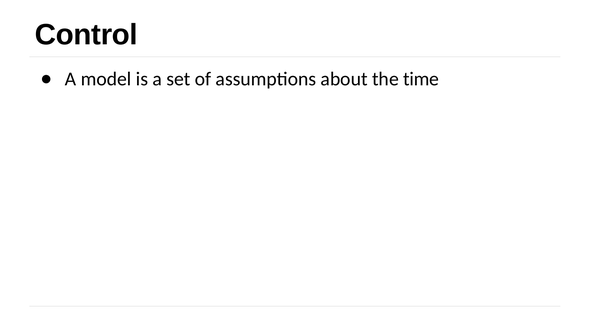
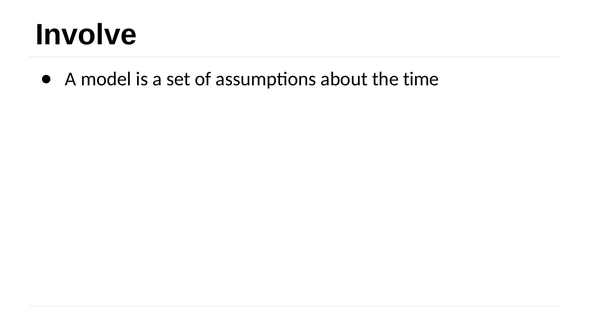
Control: Control -> Involve (86, 35)
